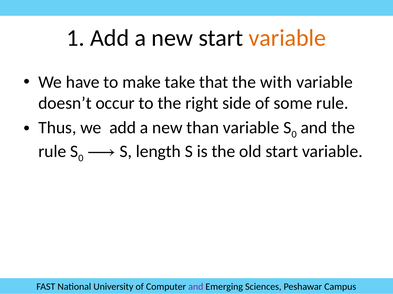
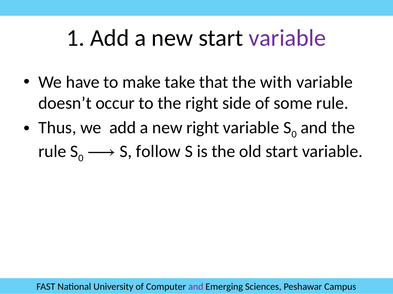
variable colour: orange -> purple (287, 38)
new than: than -> right (203, 128)
length: length -> follow (158, 152)
